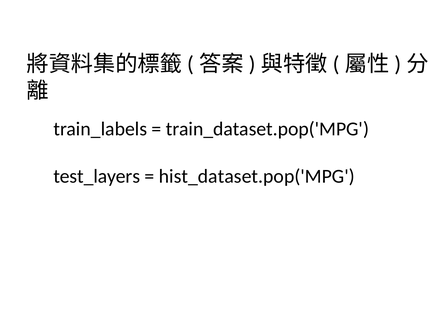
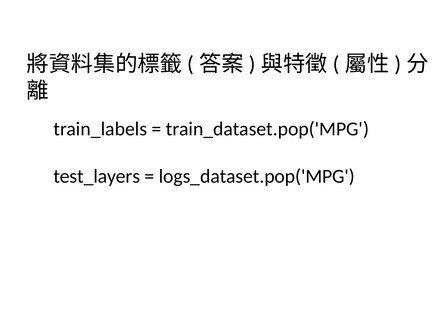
hist_dataset.pop('MPG: hist_dataset.pop('MPG -> logs_dataset.pop('MPG (257, 176)
